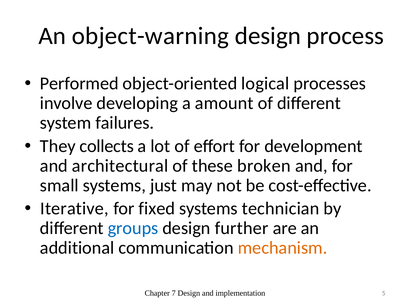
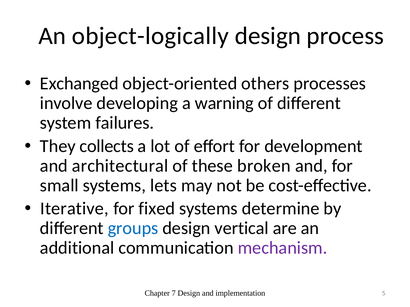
object-warning: object-warning -> object-logically (150, 36)
Performed: Performed -> Exchanged (79, 84)
logical: logical -> others (265, 84)
amount: amount -> warning (224, 103)
just: just -> lets (163, 186)
technician: technician -> determine (281, 209)
further: further -> vertical (242, 229)
mechanism colour: orange -> purple (283, 248)
